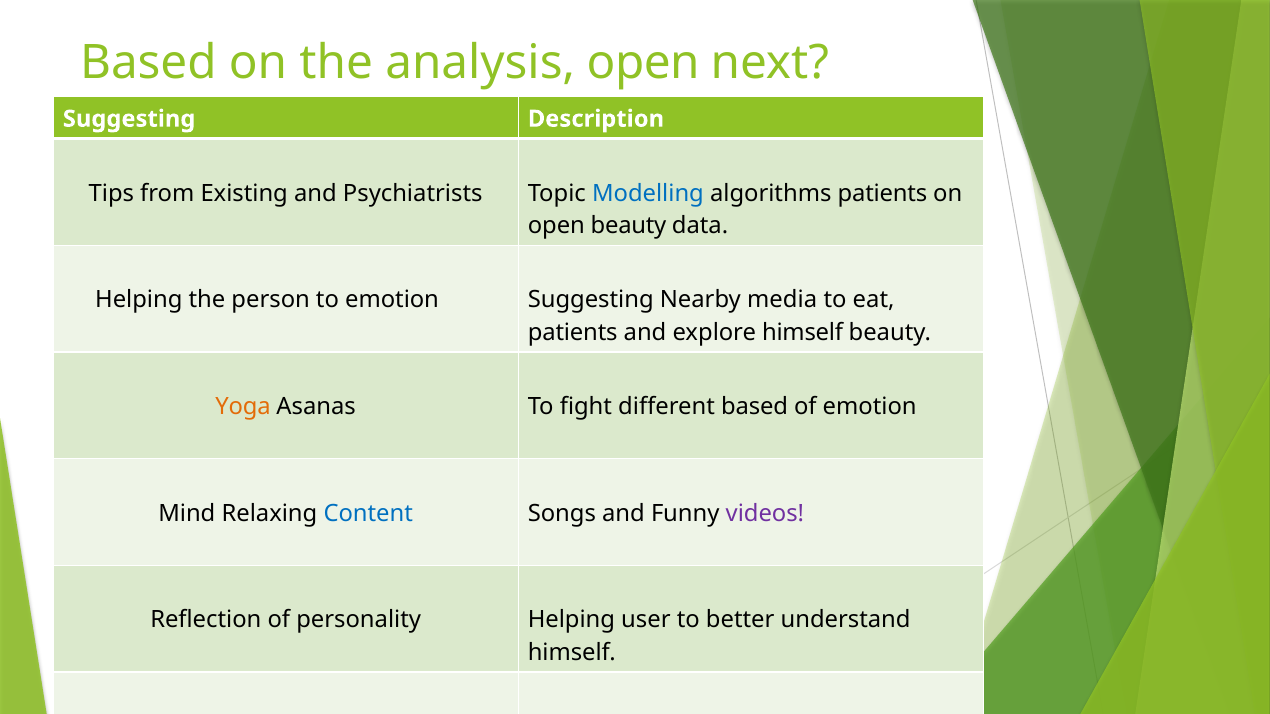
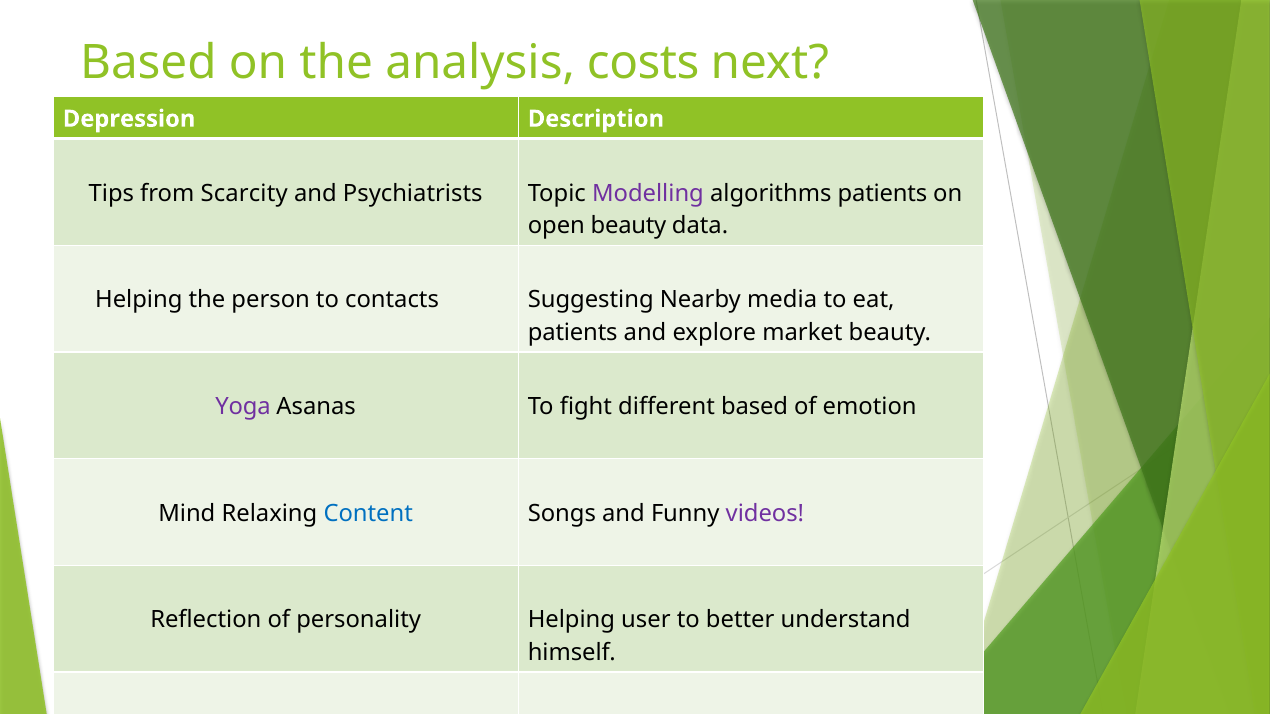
analysis open: open -> costs (643, 63)
Suggesting: Suggesting -> Depression (129, 119)
Existing: Existing -> Scarcity (244, 193)
Modelling colour: blue -> purple (648, 193)
to emotion: emotion -> contacts (392, 300)
explore himself: himself -> market (802, 332)
Yoga colour: orange -> purple (243, 407)
